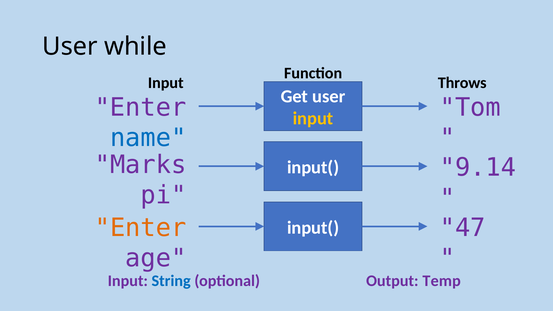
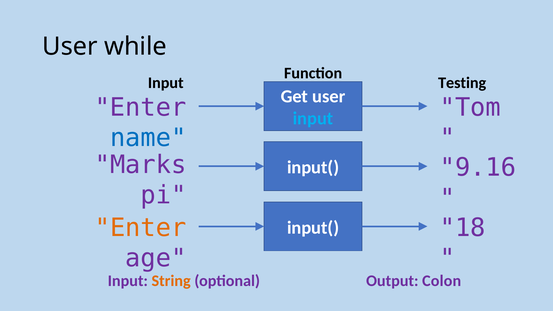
Throws: Throws -> Testing (462, 83)
input colour: yellow -> light blue (313, 119)
9.14: 9.14 -> 9.16 (478, 168)
47: 47 -> 18 (463, 228)
String colour: blue -> orange (171, 281)
Temp: Temp -> Colon (442, 281)
